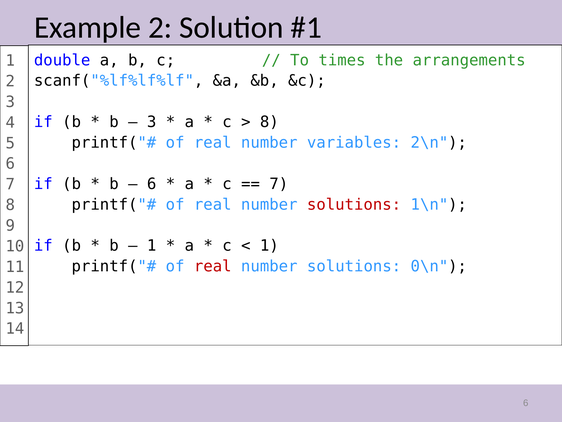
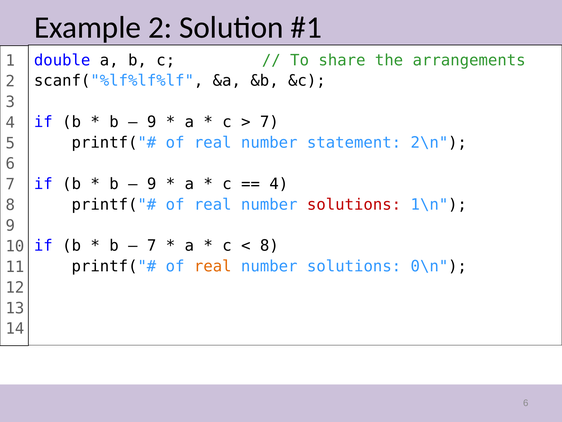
times: times -> share (342, 60)
3: 3 -> 9 (152, 122)
8: 8 -> 7 (269, 122)
variables: variables -> statement (354, 143)
6: 6 -> 9 (152, 184)
7: 7 -> 4 (279, 184)
1: 1 -> 7 (152, 246)
1: 1 -> 8 (269, 246)
real colour: red -> orange (213, 266)
